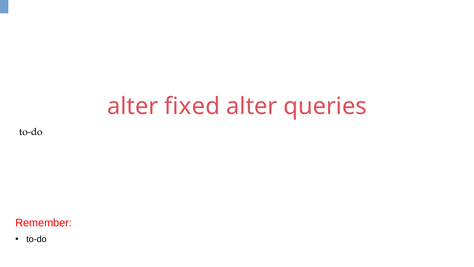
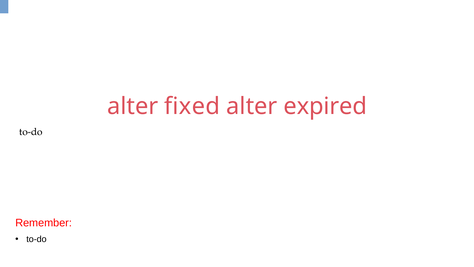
queries: queries -> expired (325, 106)
